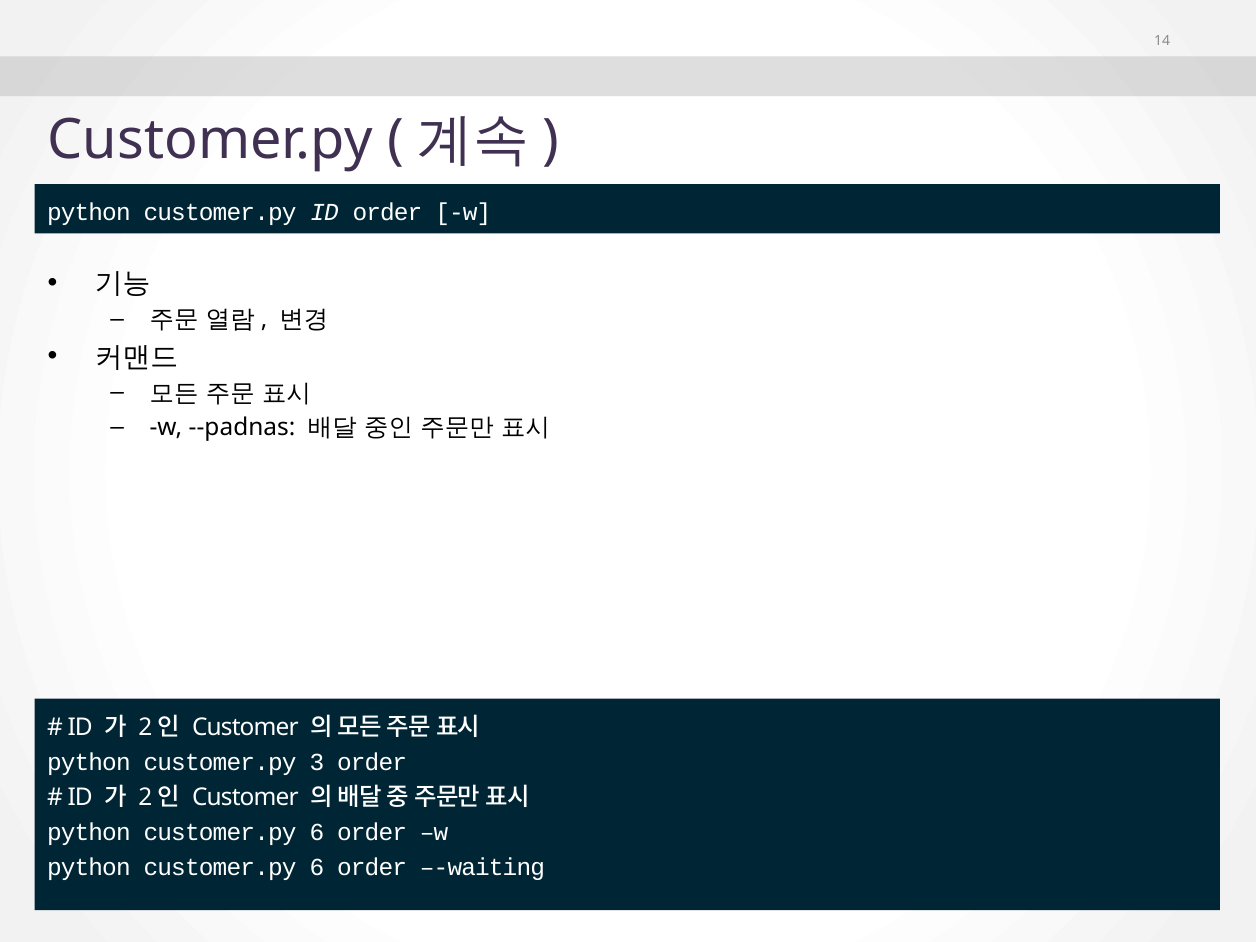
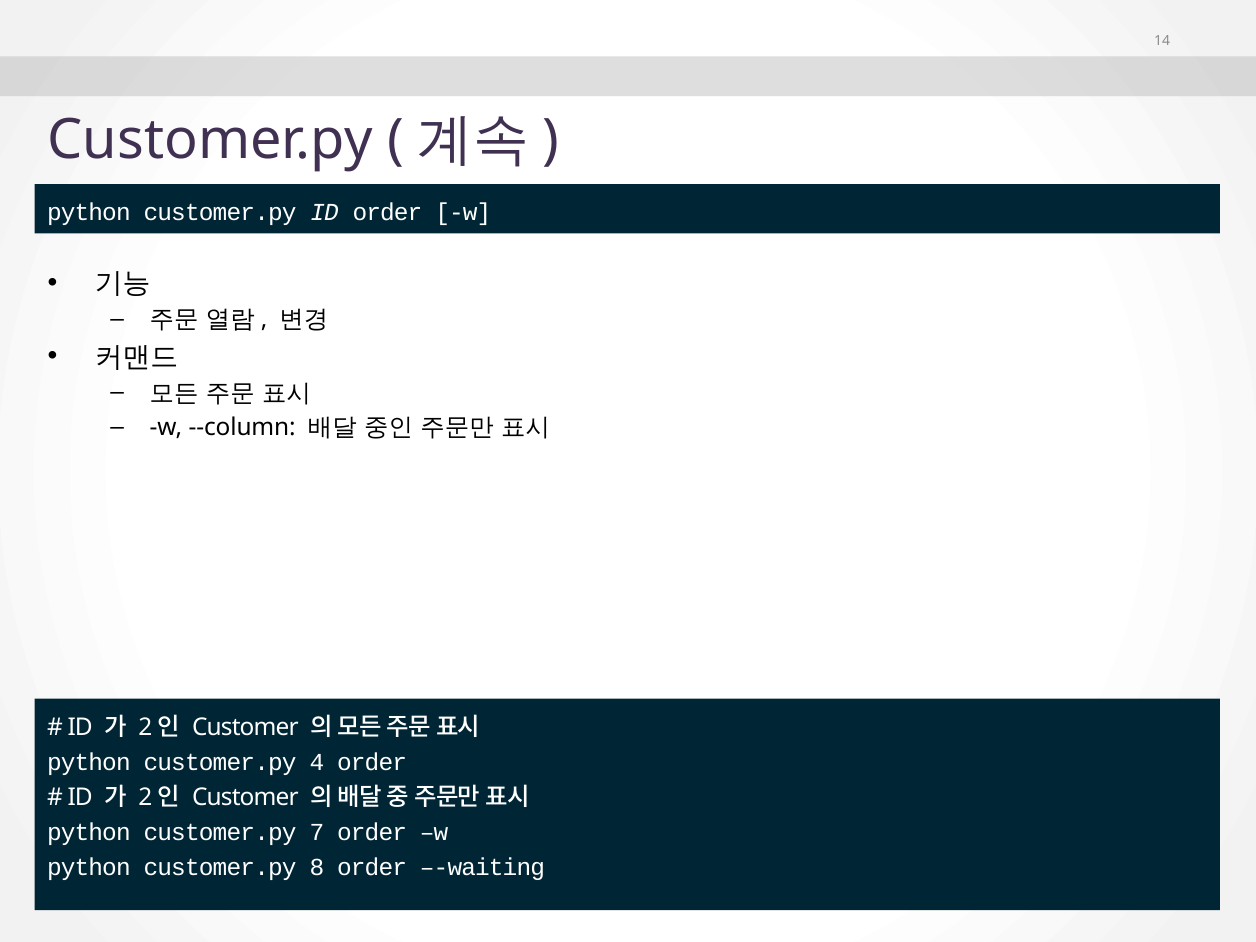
--padnas: --padnas -> --column (242, 427)
3: 3 -> 4 (317, 762)
6: 6 -> 7 (317, 833)
6: 6 -> 8 (317, 868)
